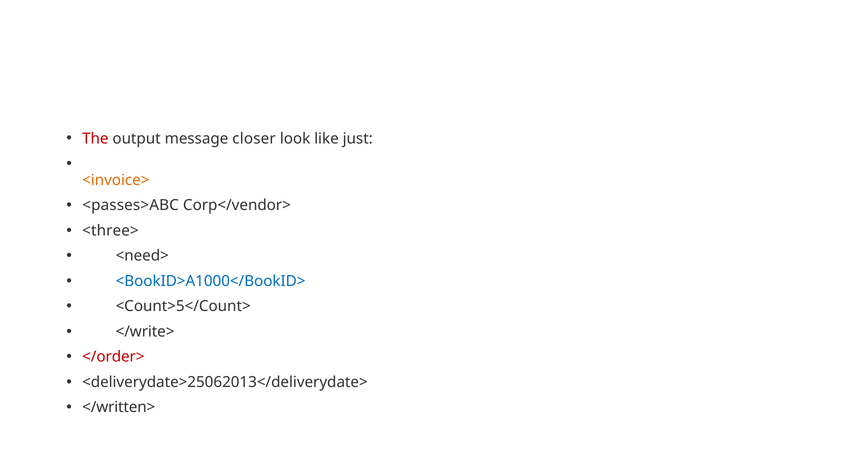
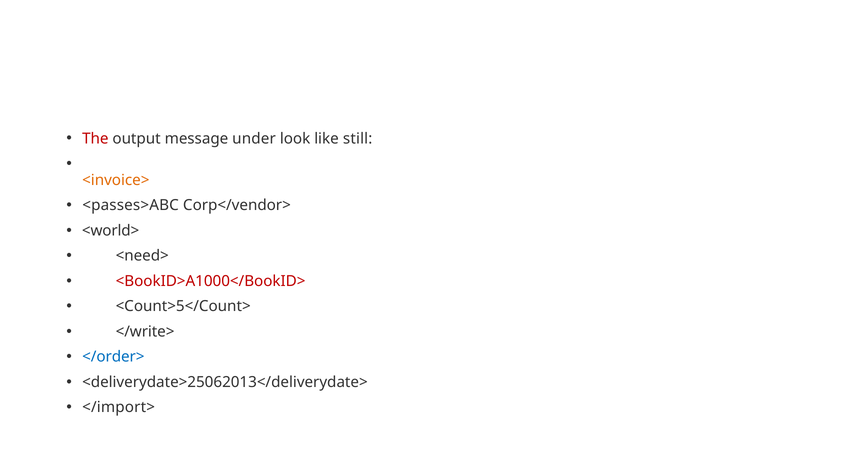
closer: closer -> under (254, 139)
just: just -> still (358, 139)
<three>: <three> -> <world> (111, 231)
<BookID>A1000</BookID> colour: blue -> red (211, 281)
</order> colour: red -> blue (113, 357)
</written>: </written> -> </import> (119, 408)
